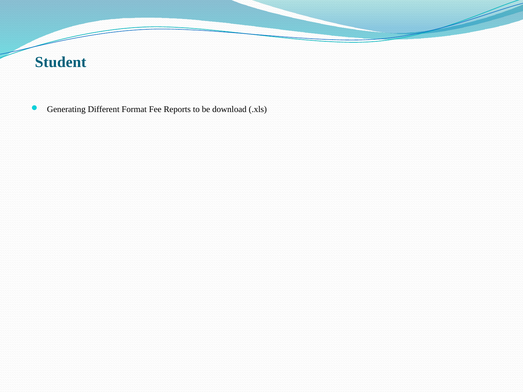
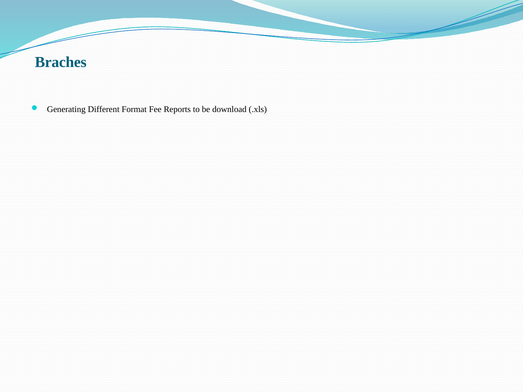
Student: Student -> Braches (61, 62)
